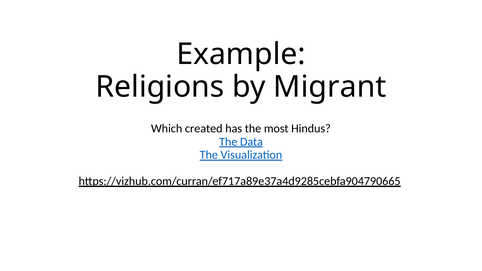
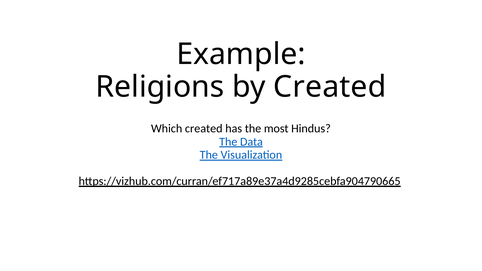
by Migrant: Migrant -> Created (330, 87)
